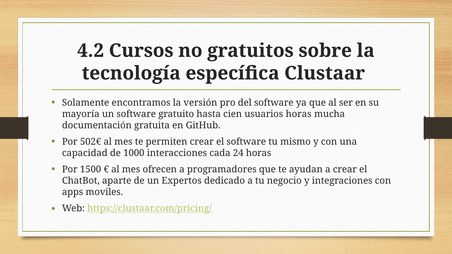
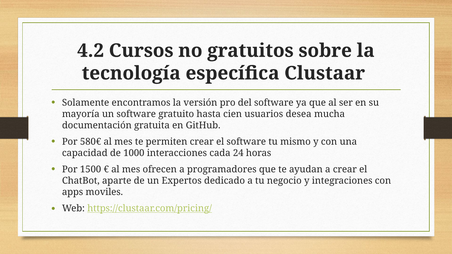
usuarios horas: horas -> desea (299, 114)
502€: 502€ -> 580€ (91, 142)
